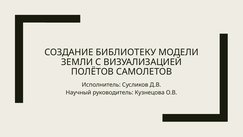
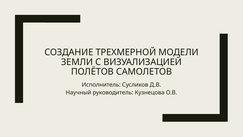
БИБЛИОТЕКУ: БИБЛИОТЕКУ -> ТРЕХМЕРНОЙ (126, 52)
